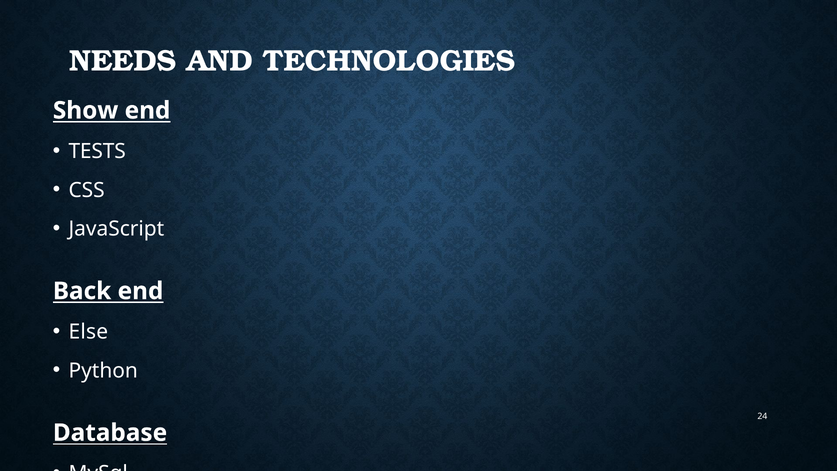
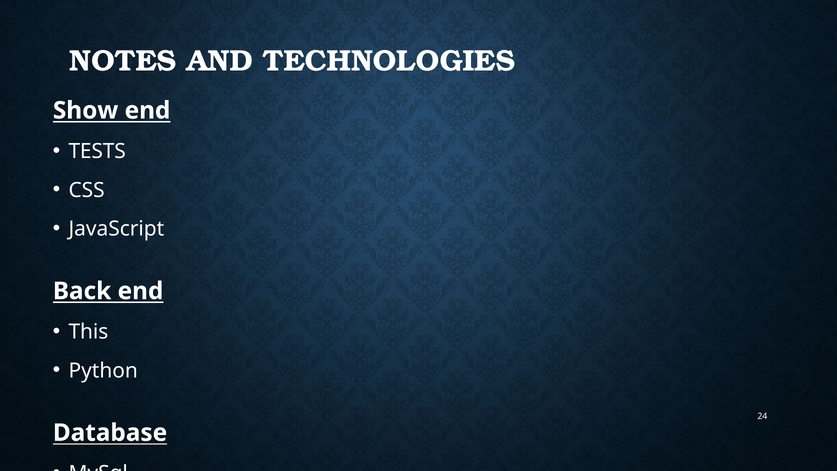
NEEDS: NEEDS -> NOTES (123, 61)
Else: Else -> This (88, 332)
